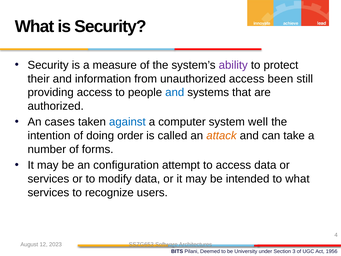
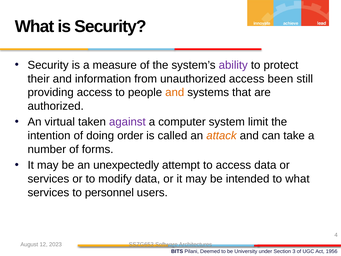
and colour: blue -> orange (175, 92)
cases: cases -> virtual (60, 122)
against colour: blue -> purple (127, 122)
well: well -> limit (258, 122)
configuration: configuration -> unexpectedly (126, 165)
recognize: recognize -> personnel (109, 192)
